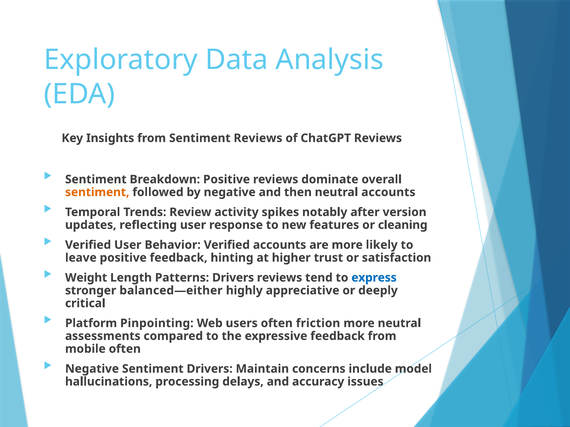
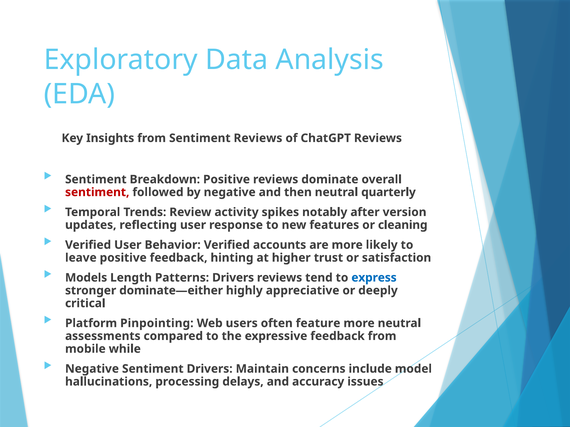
sentiment colour: orange -> red (97, 192)
neutral accounts: accounts -> quarterly (388, 192)
Weight: Weight -> Models (86, 278)
balanced—either: balanced—either -> dominate—either (171, 291)
friction: friction -> feature (318, 324)
mobile often: often -> while (125, 349)
